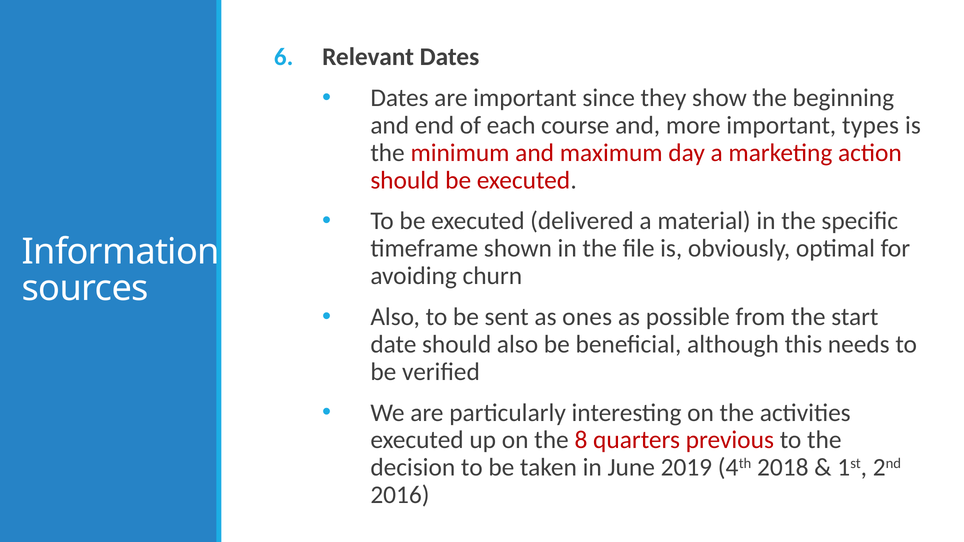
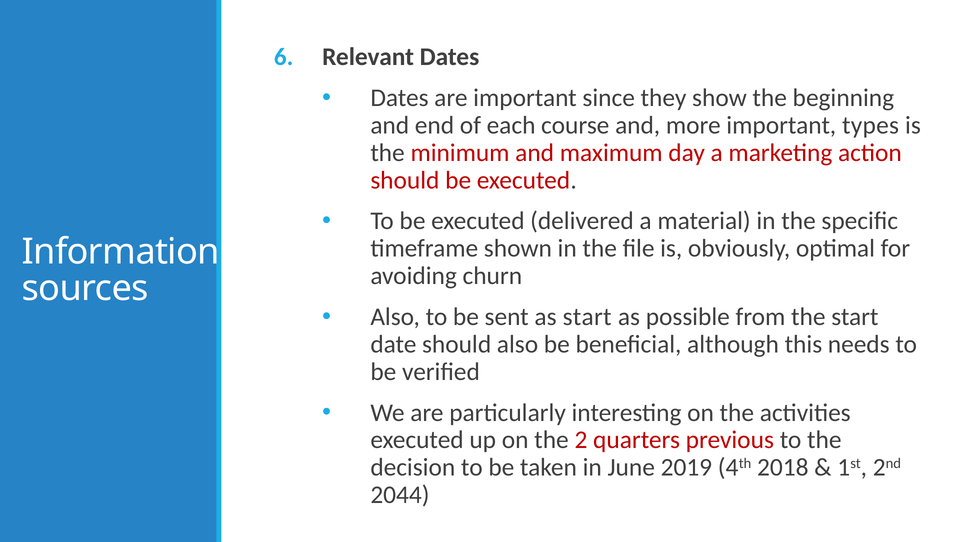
as ones: ones -> start (587, 317)
8: 8 -> 2 (581, 440)
2016: 2016 -> 2044 (400, 495)
